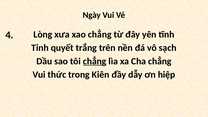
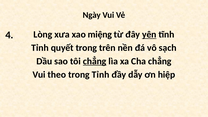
xao chẳng: chẳng -> miệng (100, 34)
yên underline: none -> present (149, 34)
quyết trắng: trắng -> trong (86, 48)
thức: thức -> theo (57, 75)
trong Kiên: Kiên -> Tỉnh (101, 75)
